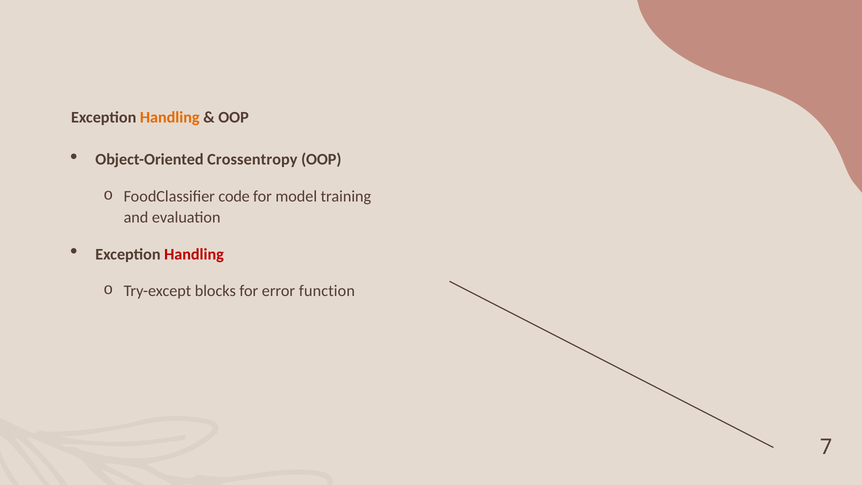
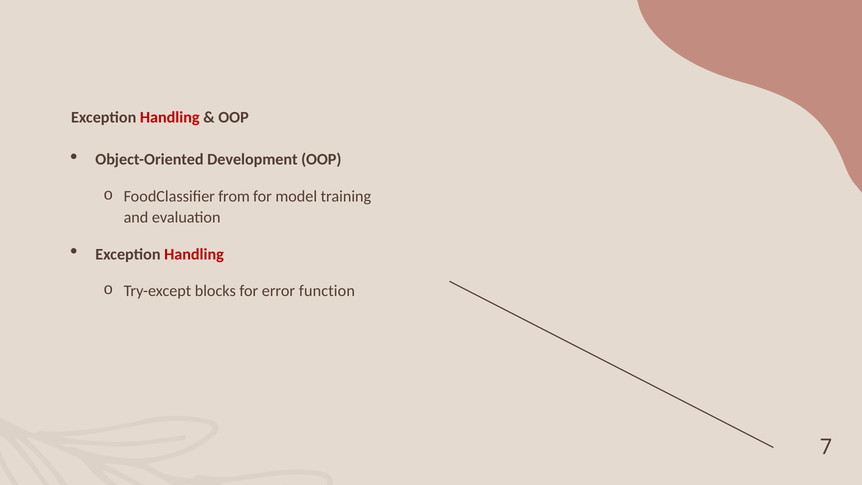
Handling colour: orange -> red (170, 117)
Crossentropy: Crossentropy -> Development (252, 160)
code: code -> from (234, 196)
